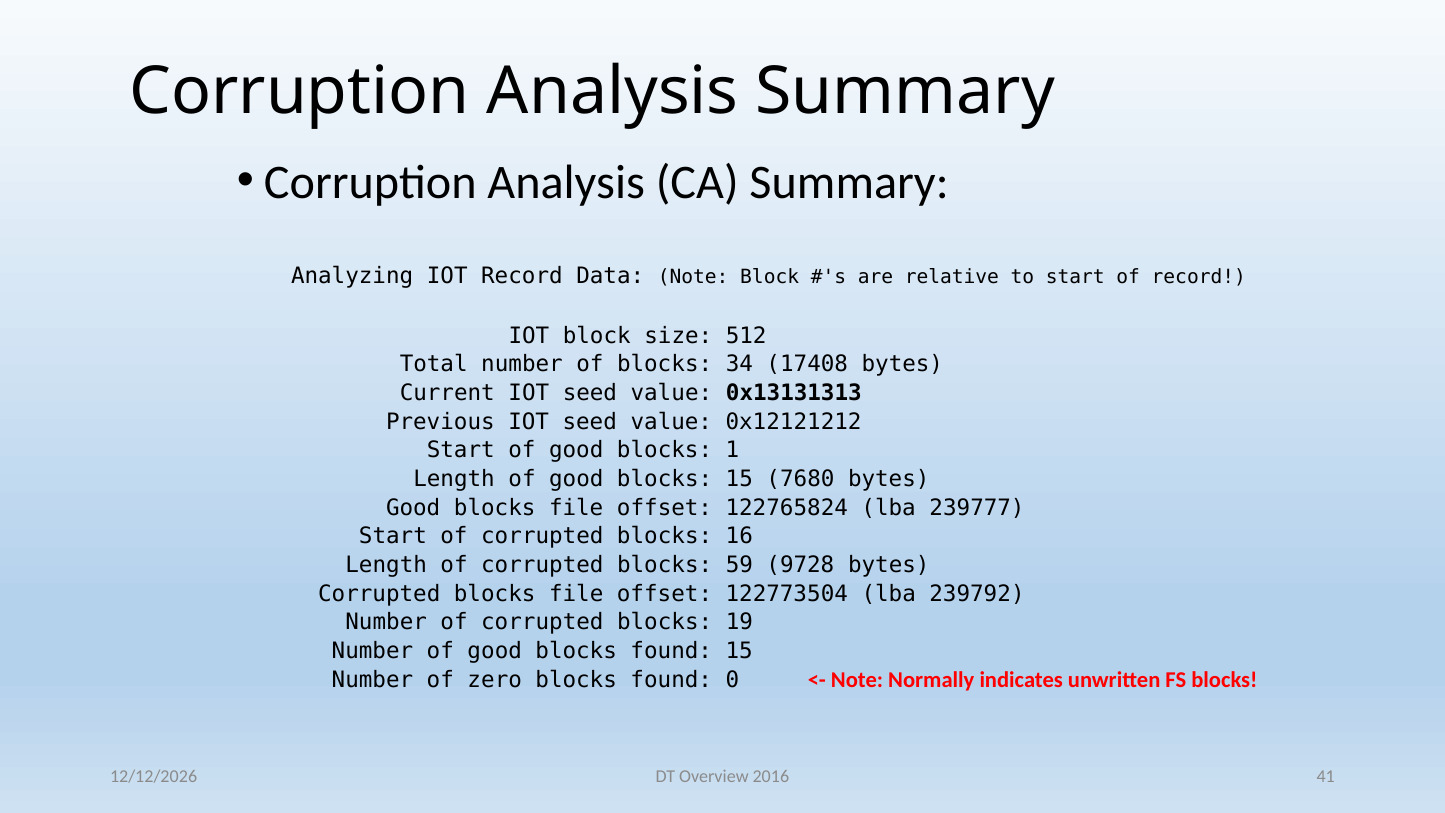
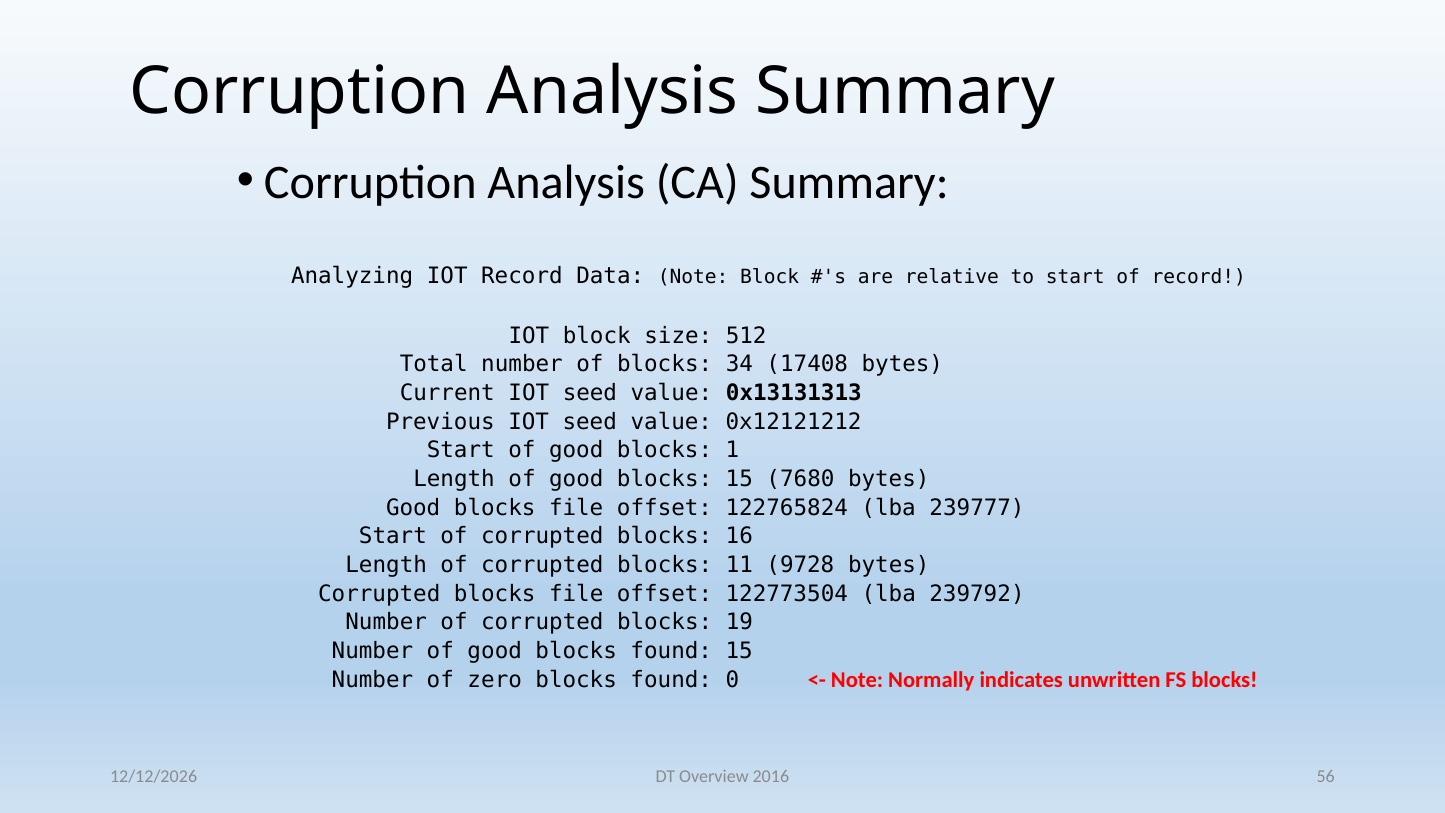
59: 59 -> 11 (739, 565)
41: 41 -> 56 (1326, 776)
